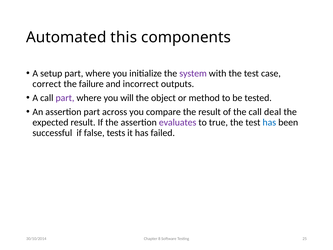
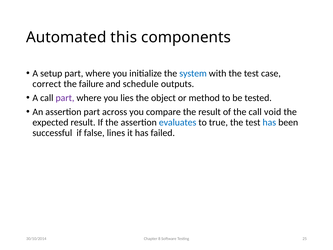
system colour: purple -> blue (193, 73)
incorrect: incorrect -> schedule (141, 84)
will: will -> lies (127, 98)
deal: deal -> void (273, 112)
evaluates colour: purple -> blue (178, 122)
tests: tests -> lines (116, 133)
